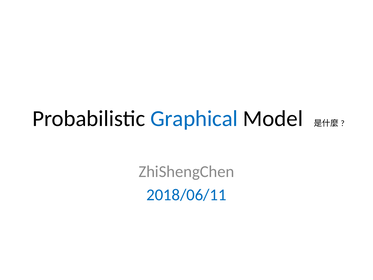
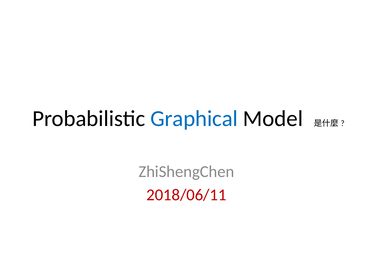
2018/06/11 colour: blue -> red (186, 195)
